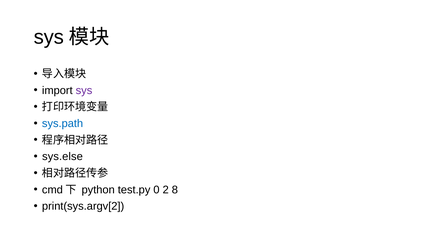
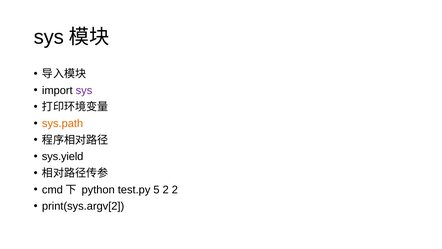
sys.path colour: blue -> orange (63, 123)
sys.else: sys.else -> sys.yield (63, 156)
0: 0 -> 5 (156, 189)
2 8: 8 -> 2 (175, 189)
